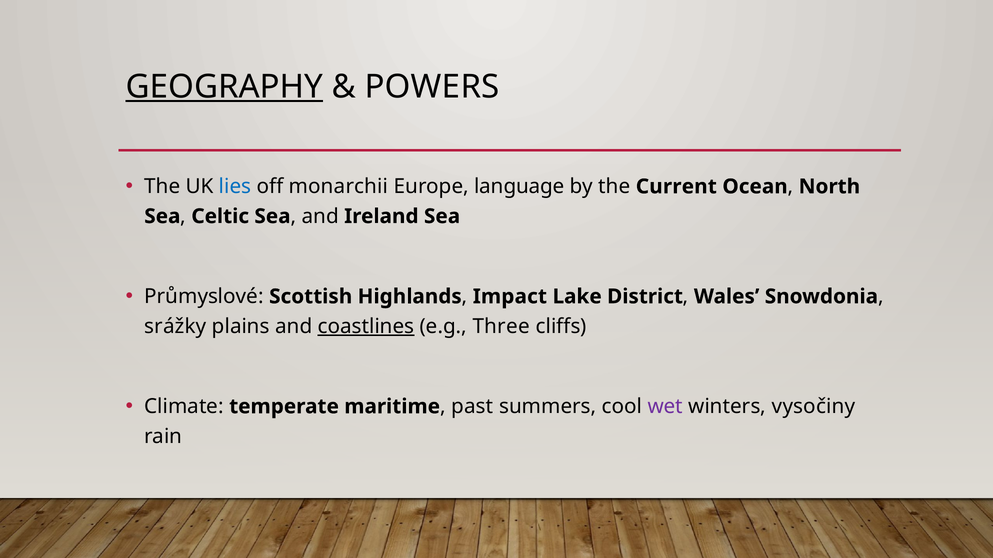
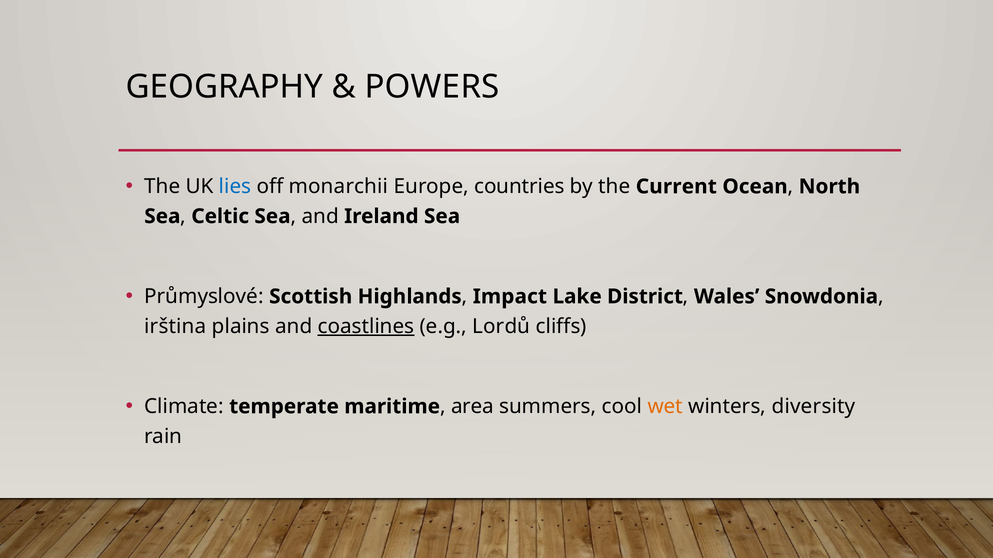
GEOGRAPHY underline: present -> none (224, 87)
language: language -> countries (519, 187)
srážky: srážky -> irština (175, 327)
Three: Three -> Lordů (501, 327)
past: past -> area (472, 407)
wet colour: purple -> orange (665, 407)
vysočiny: vysočiny -> diversity (814, 407)
